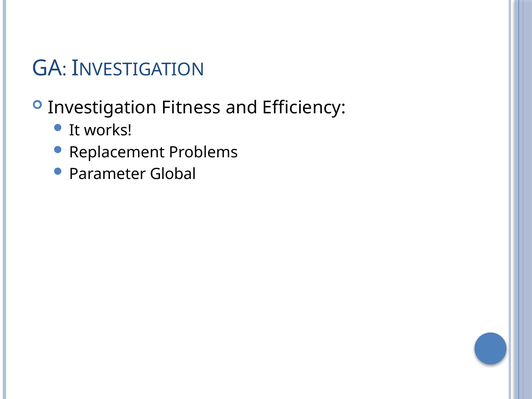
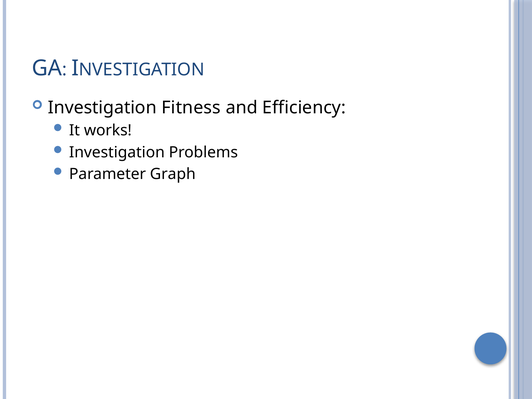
Replacement: Replacement -> Investigation (117, 152)
Global: Global -> Graph (173, 174)
